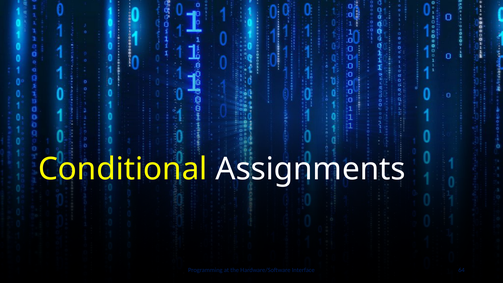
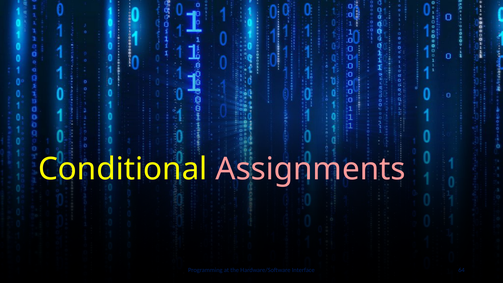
Assignments colour: white -> pink (311, 169)
